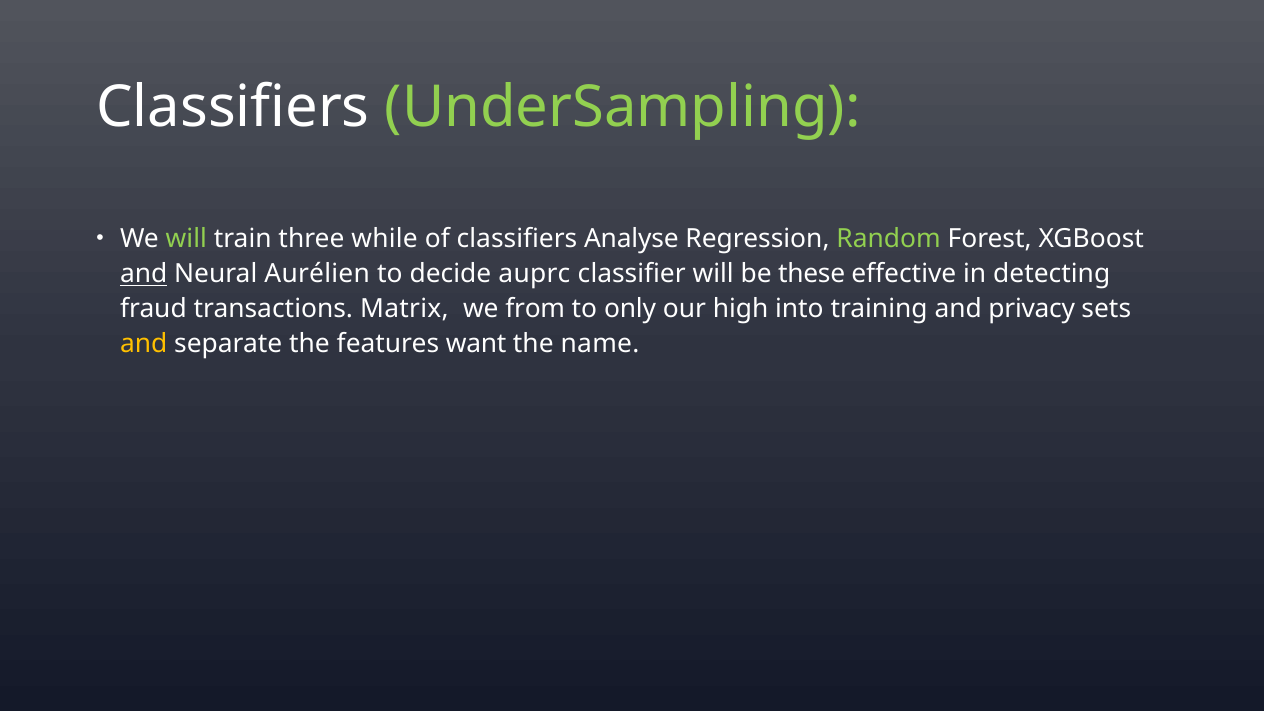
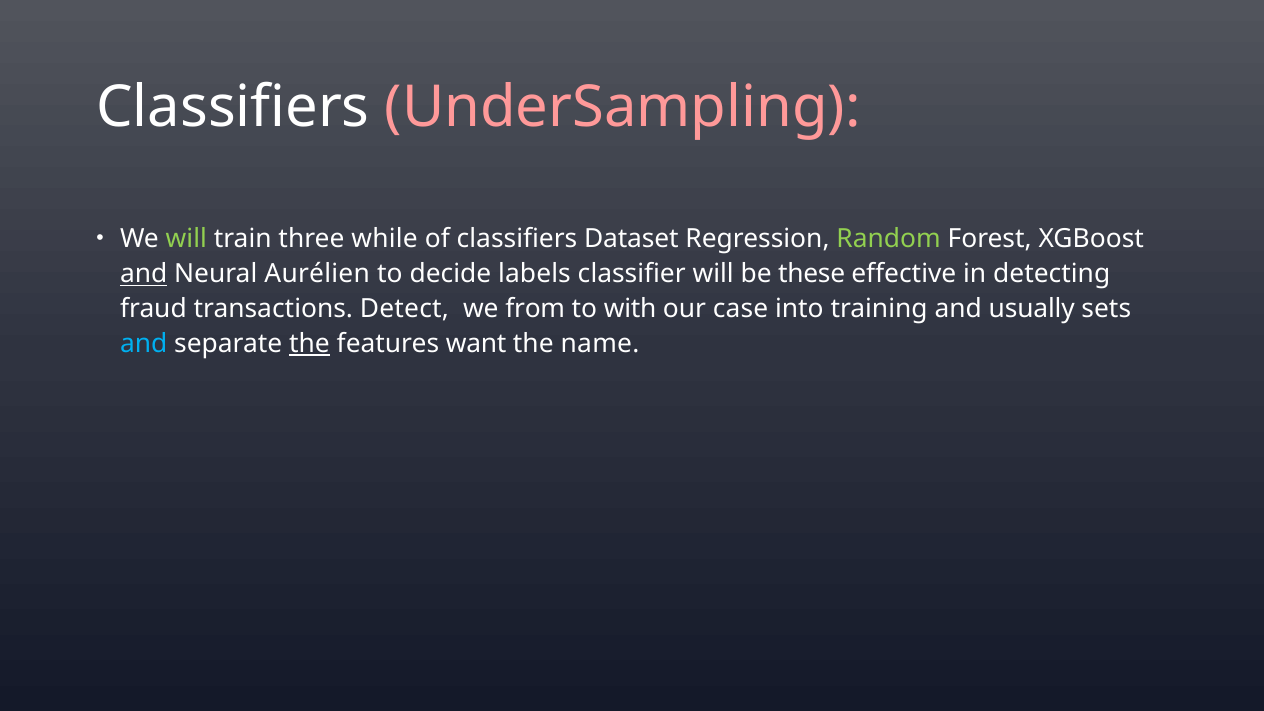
UnderSampling colour: light green -> pink (623, 108)
Analyse: Analyse -> Dataset (631, 239)
auprc: auprc -> labels (534, 274)
Matrix: Matrix -> Detect (404, 309)
only: only -> with (630, 309)
high: high -> case (741, 309)
privacy: privacy -> usually (1032, 309)
and colour: yellow -> light blue (144, 344)
the underline: none -> present (309, 344)
